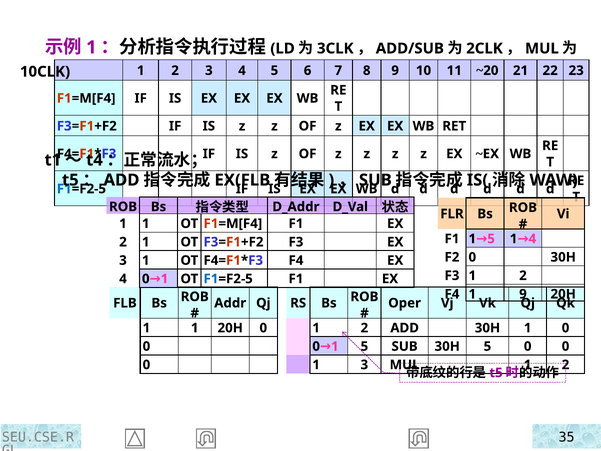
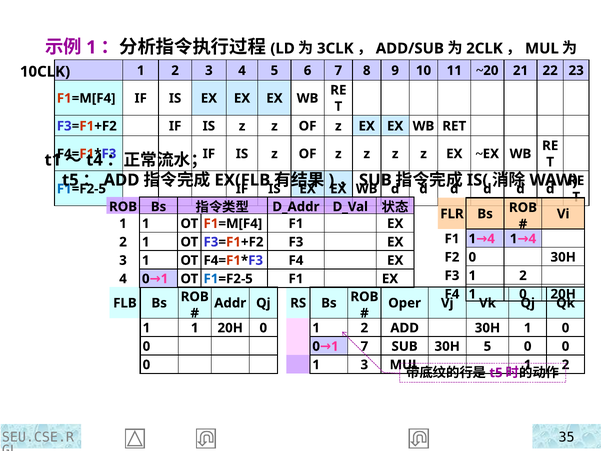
F1 1 5: 5 -> 4 (491, 239)
F4 1 9: 9 -> 0 (523, 294)
5: 5 -> 7 (364, 346)
